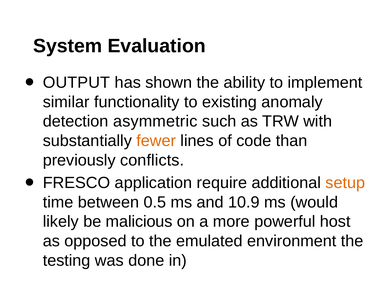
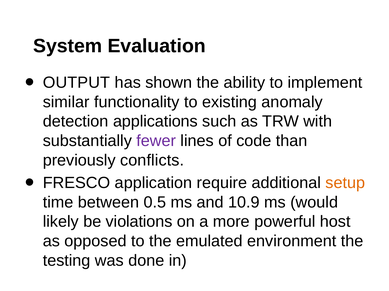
asymmetric: asymmetric -> applications (155, 122)
fewer colour: orange -> purple (156, 141)
malicious: malicious -> violations (139, 222)
